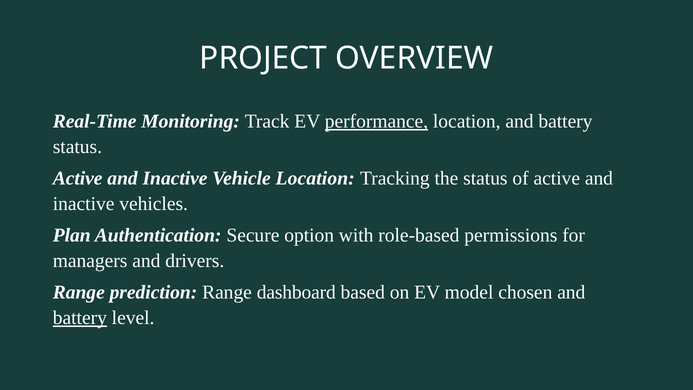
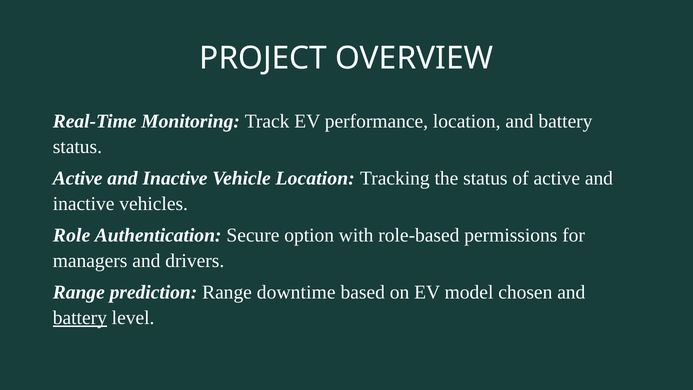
performance underline: present -> none (376, 121)
Plan: Plan -> Role (72, 235)
dashboard: dashboard -> downtime (296, 292)
